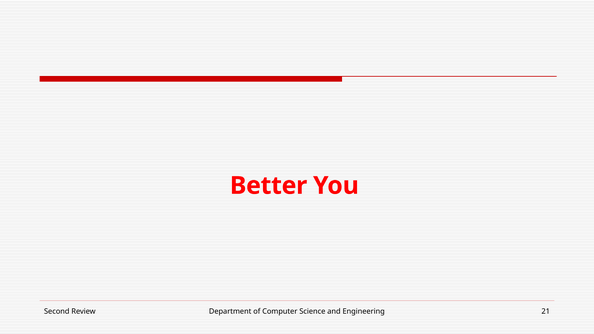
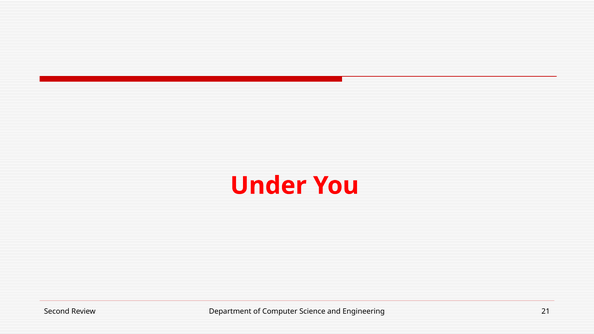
Better: Better -> Under (268, 186)
